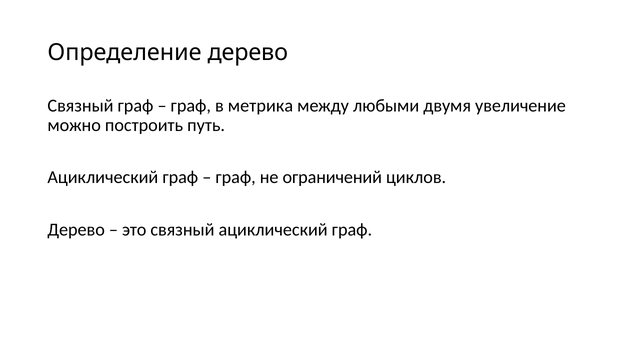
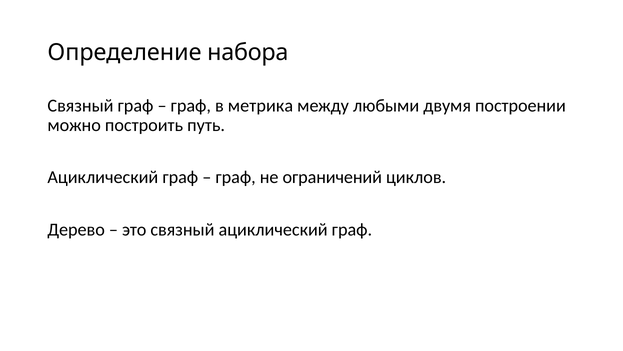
Определение дерево: дерево -> набора (248, 52)
увеличение: увеличение -> построении (520, 105)
